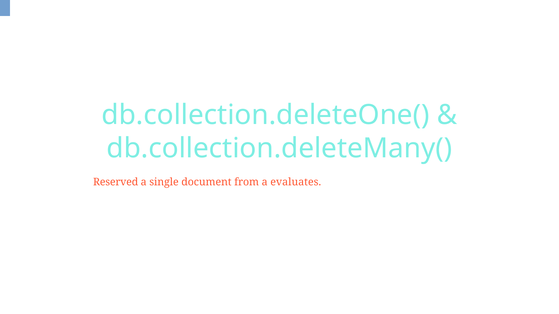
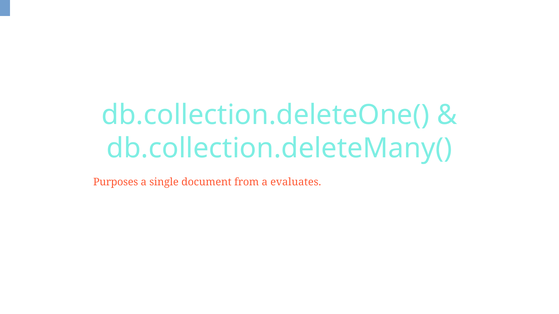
Reserved: Reserved -> Purposes (116, 182)
